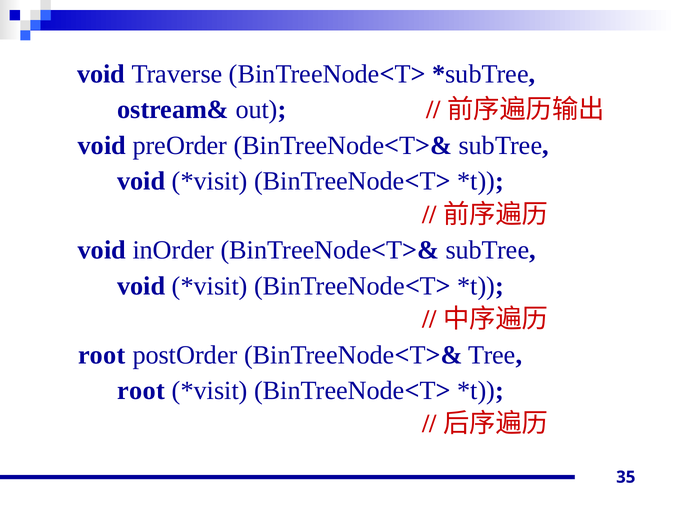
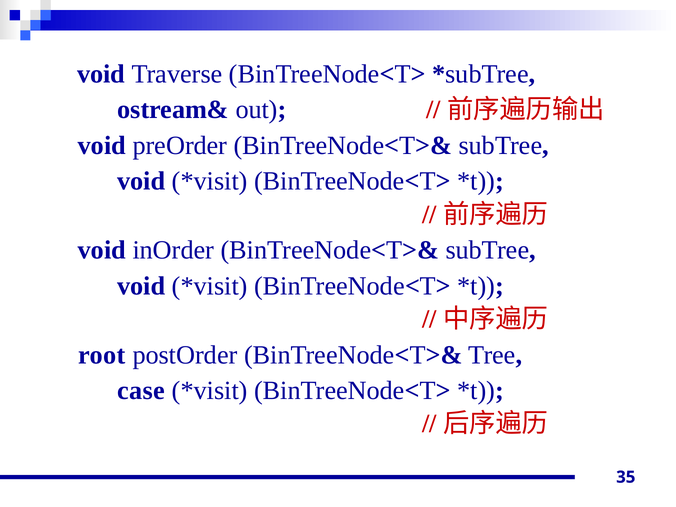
root: root -> case (141, 391)
